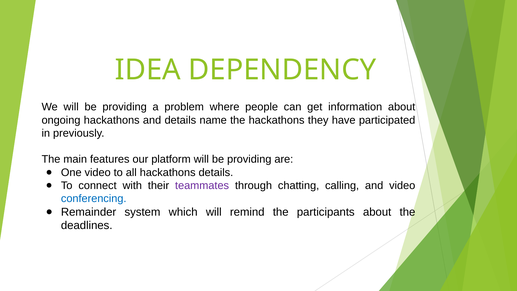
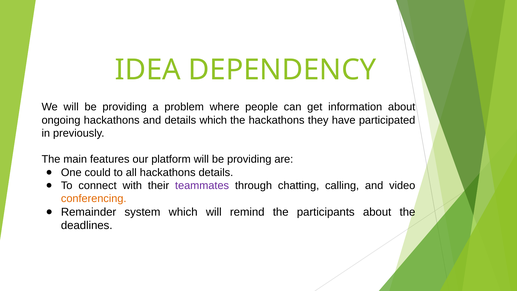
details name: name -> which (213, 120)
One video: video -> could (98, 172)
conferencing colour: blue -> orange (94, 199)
